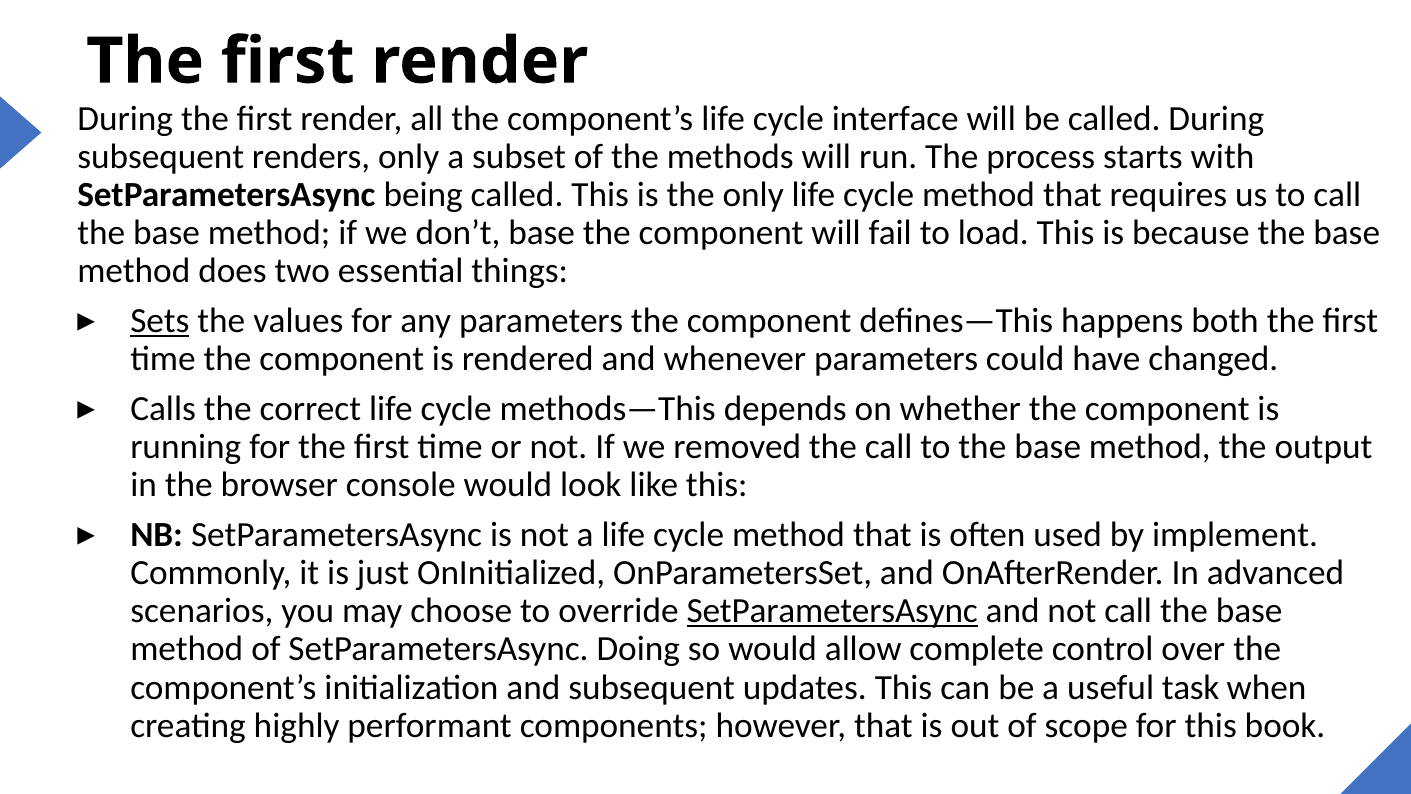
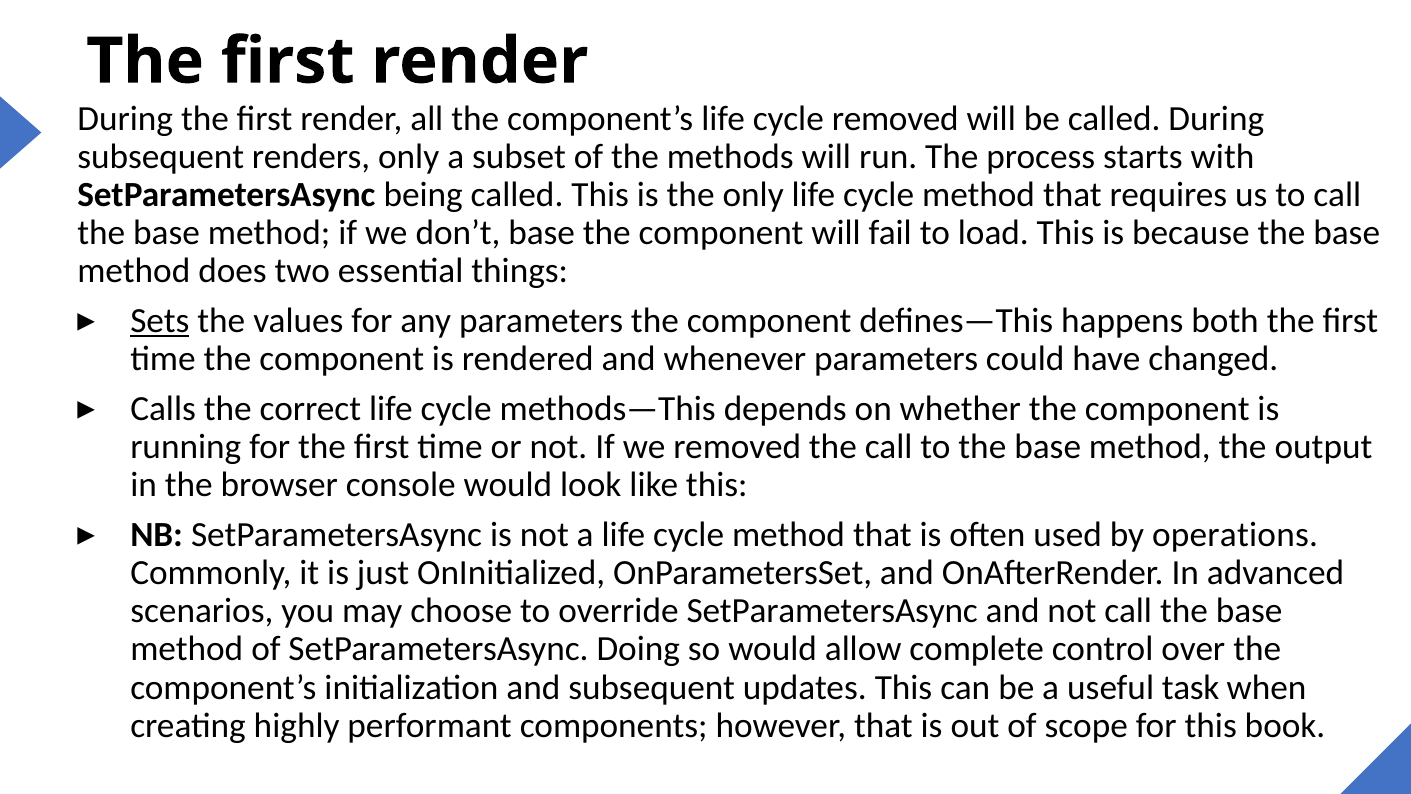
cycle interface: interface -> removed (895, 119)
implement: implement -> operations (1235, 535)
SetParametersAsync underline: present -> none (832, 611)
